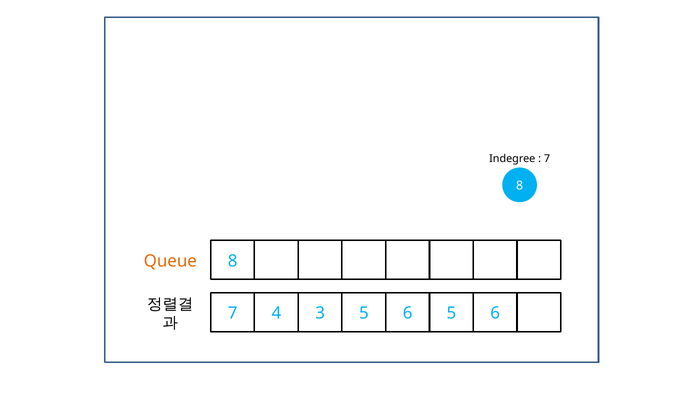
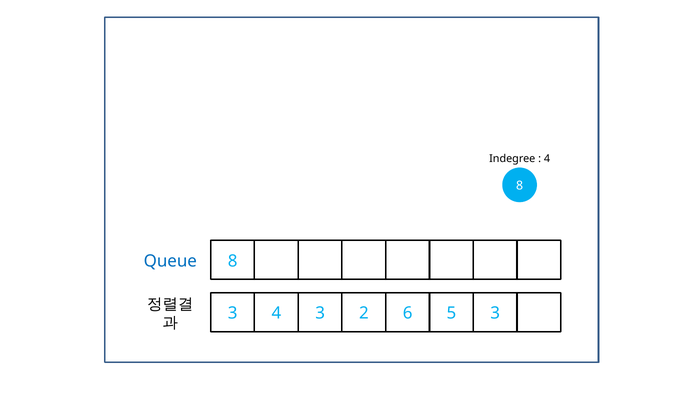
7: 7 -> 4 (547, 159)
Queue colour: orange -> blue (170, 261)
7: 7 -> 3 (233, 313)
3 5: 5 -> 2 (364, 313)
6 5 6: 6 -> 3 (495, 313)
